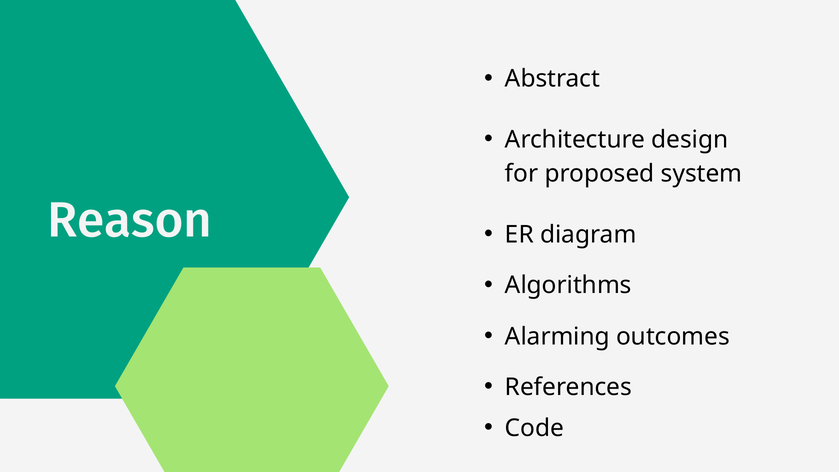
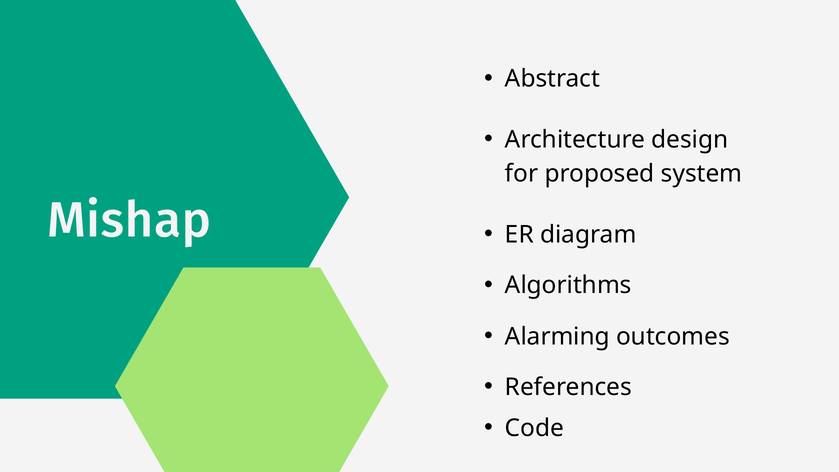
Reason: Reason -> Mishap (129, 220)
